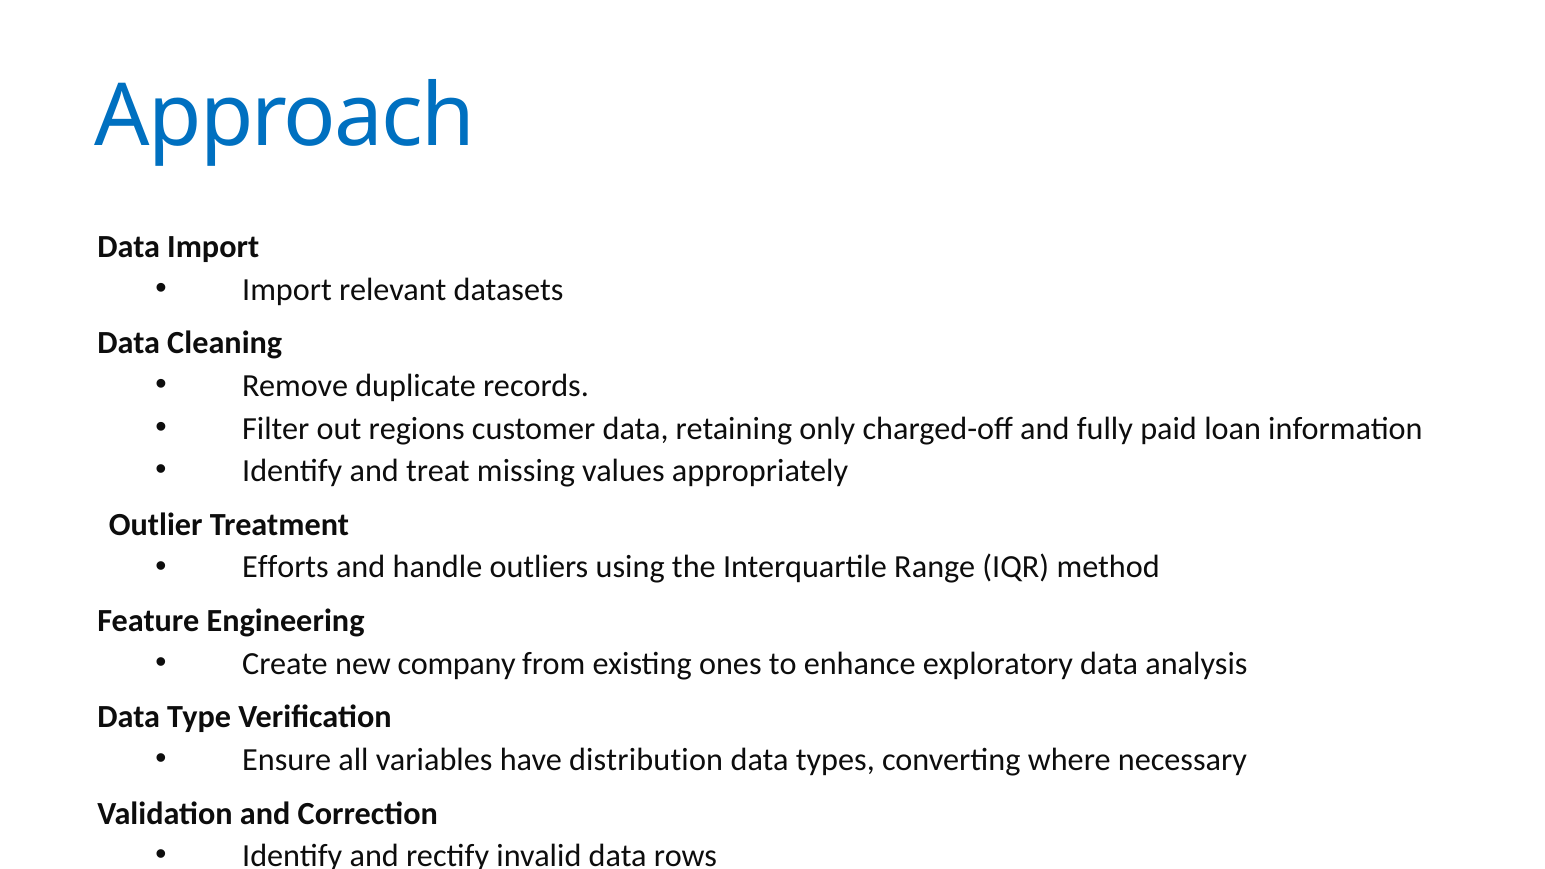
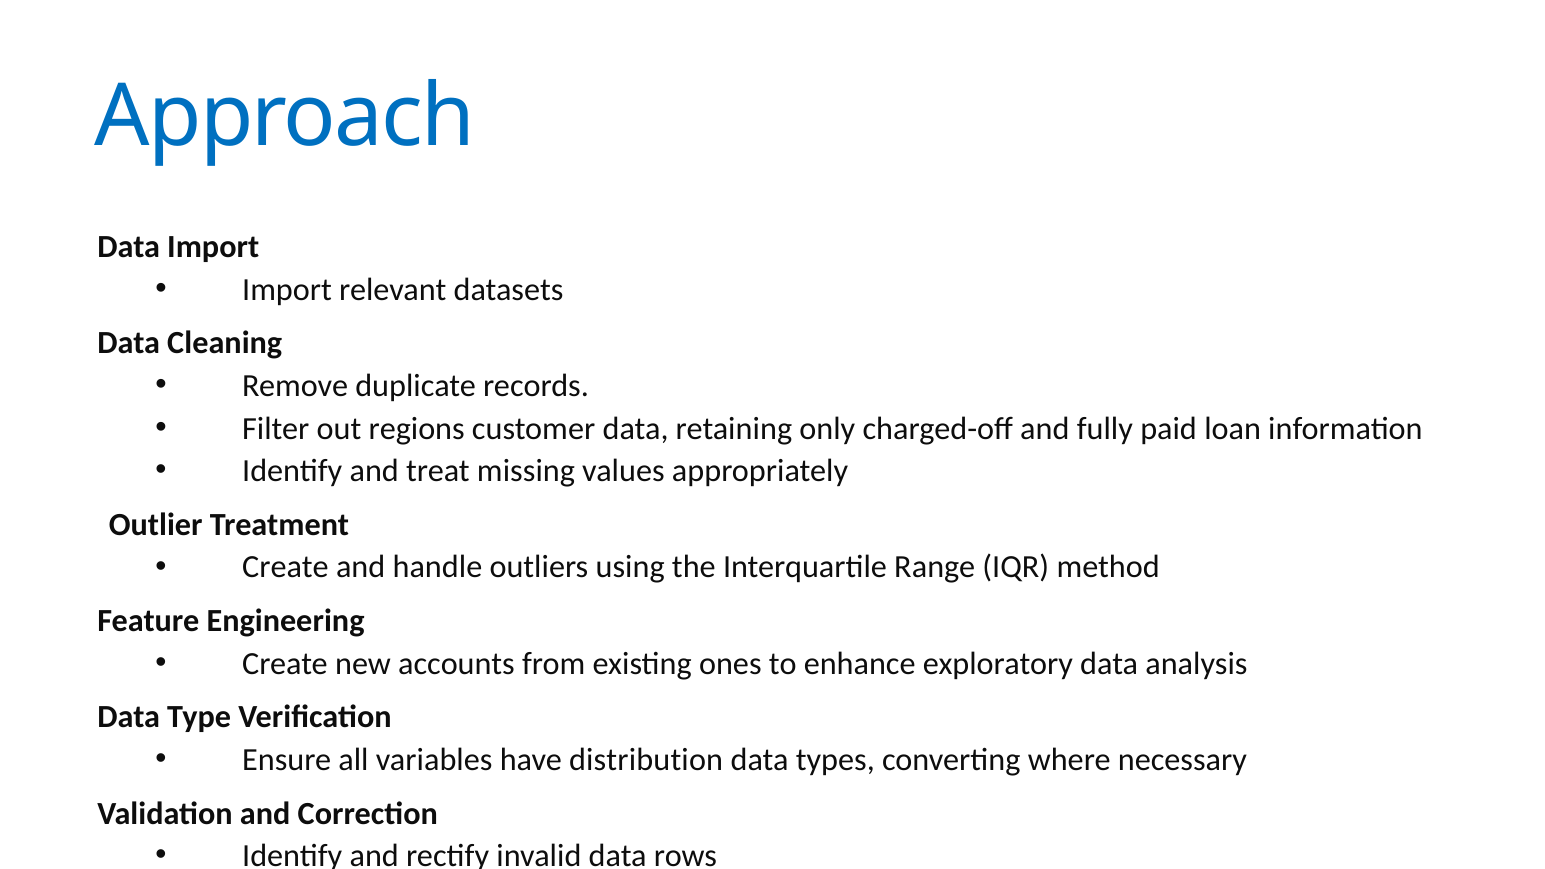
Efforts: Efforts -> Create (285, 567)
company: company -> accounts (457, 664)
